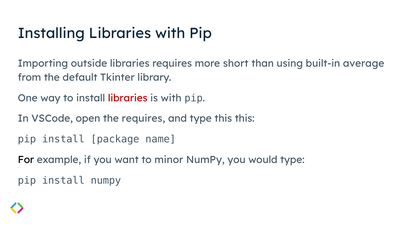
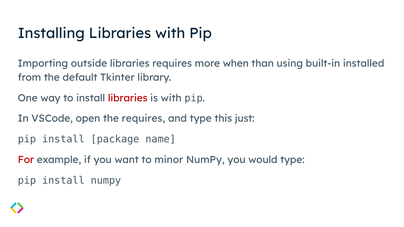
short: short -> when (236, 64)
average: average -> installed (364, 64)
this this: this -> just (245, 119)
For colour: black -> red (26, 160)
